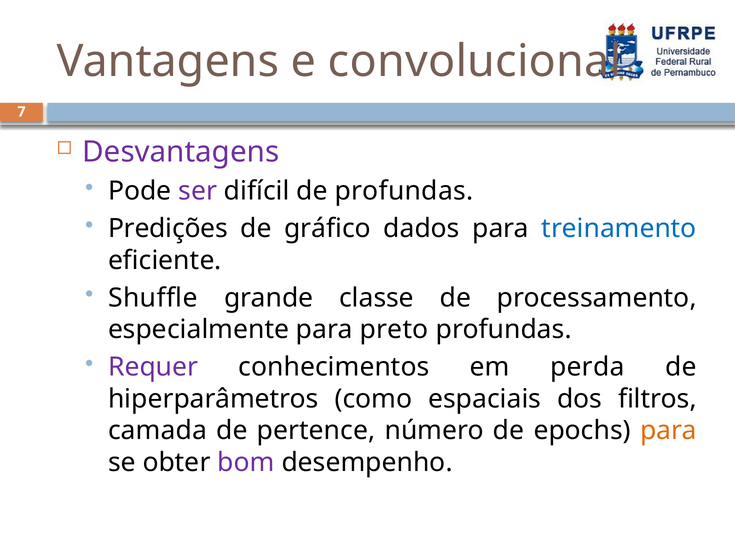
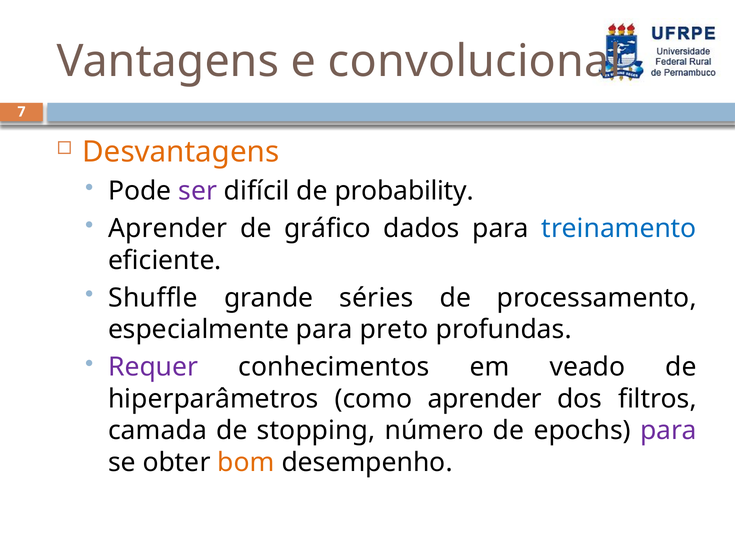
Desvantagens colour: purple -> orange (181, 152)
de profundas: profundas -> probability (404, 191)
Predições: Predições -> Aprender (168, 229)
classe: classe -> séries (376, 298)
perda: perda -> veado (587, 367)
como espaciais: espaciais -> aprender (485, 399)
pertence: pertence -> stopping (316, 431)
para colour: orange -> purple (668, 431)
bom colour: purple -> orange (246, 463)
